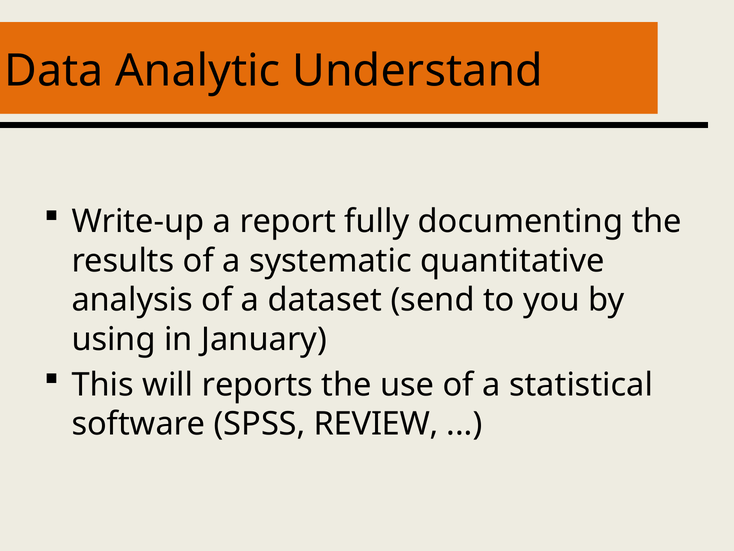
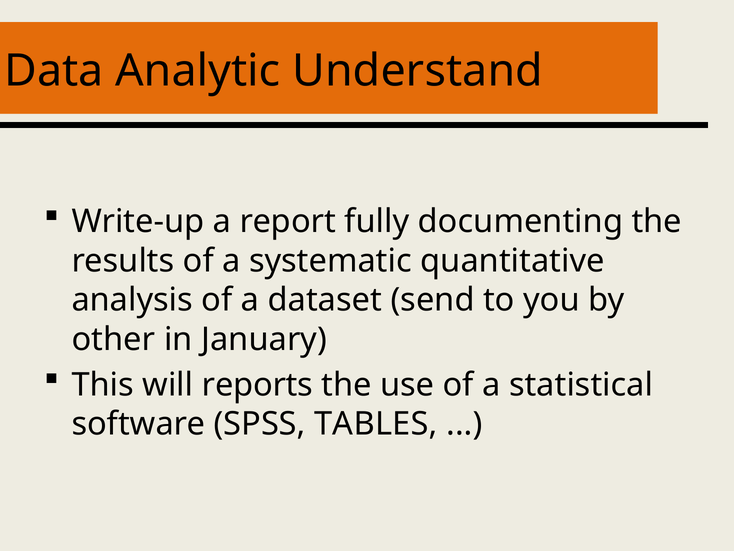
using: using -> other (114, 339)
REVIEW: REVIEW -> TABLES (376, 424)
